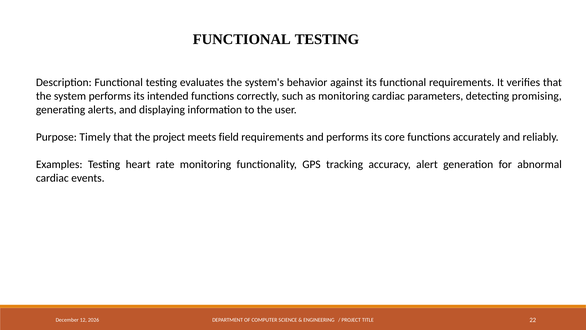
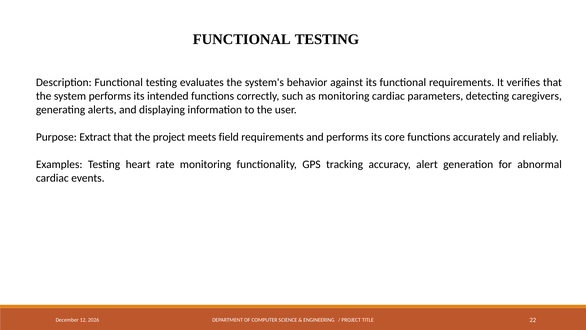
promising: promising -> caregivers (537, 96)
Timely: Timely -> Extract (95, 137)
